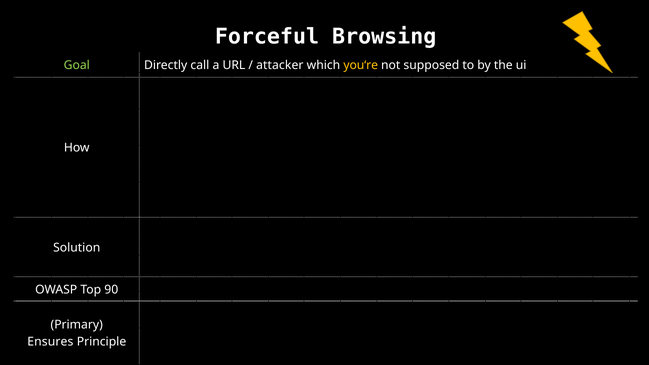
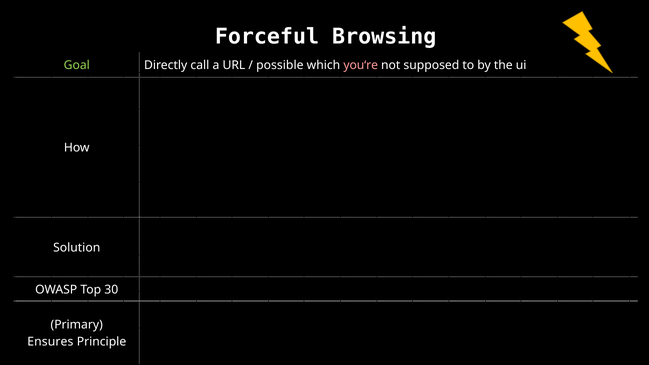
attacker: attacker -> possible (280, 65)
you‘re colour: yellow -> pink (361, 65)
90: 90 -> 30 (111, 290)
